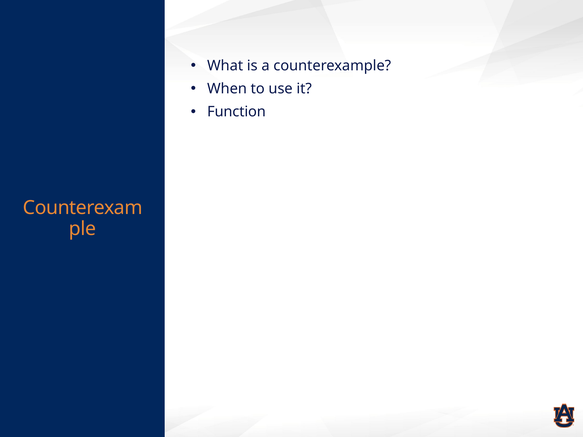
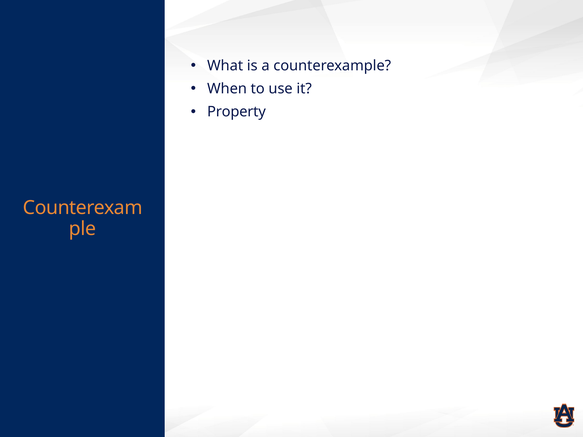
Function: Function -> Property (236, 112)
